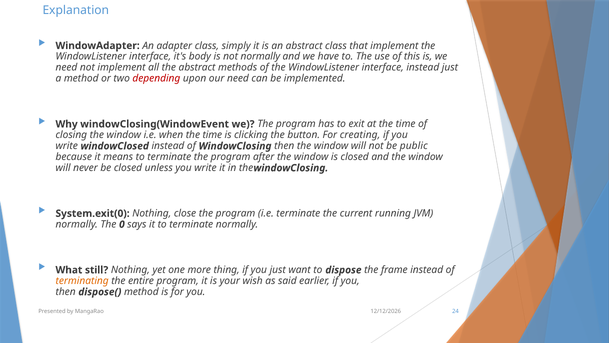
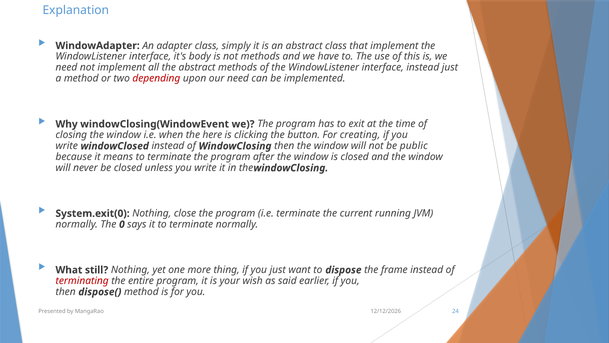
not normally: normally -> methods (260, 57)
when the time: time -> here (212, 135)
terminating colour: orange -> red (82, 281)
